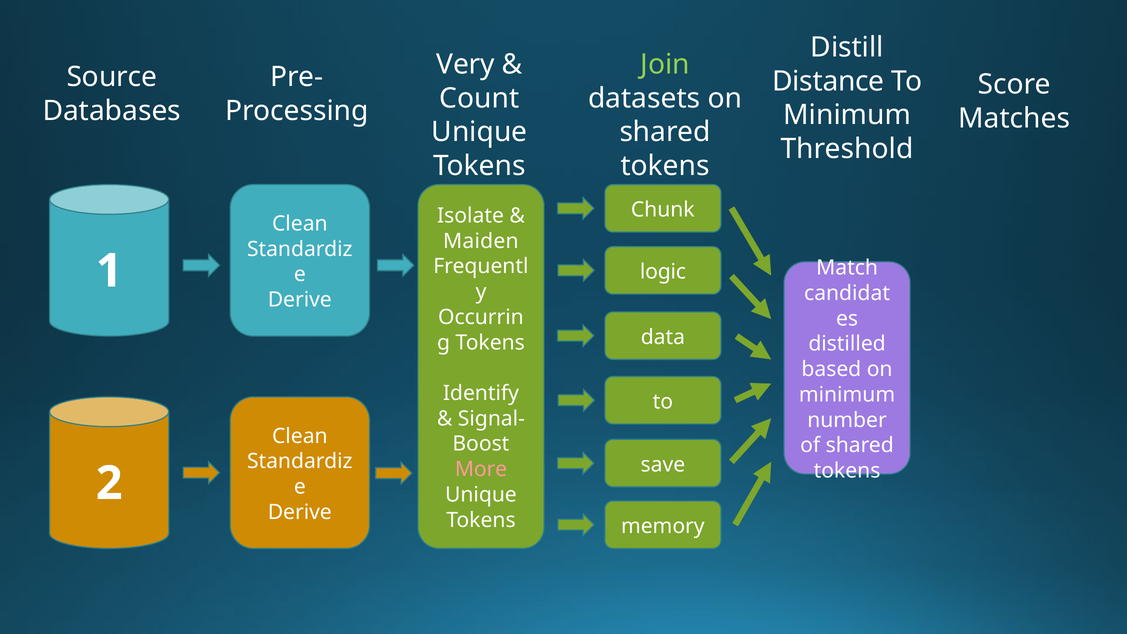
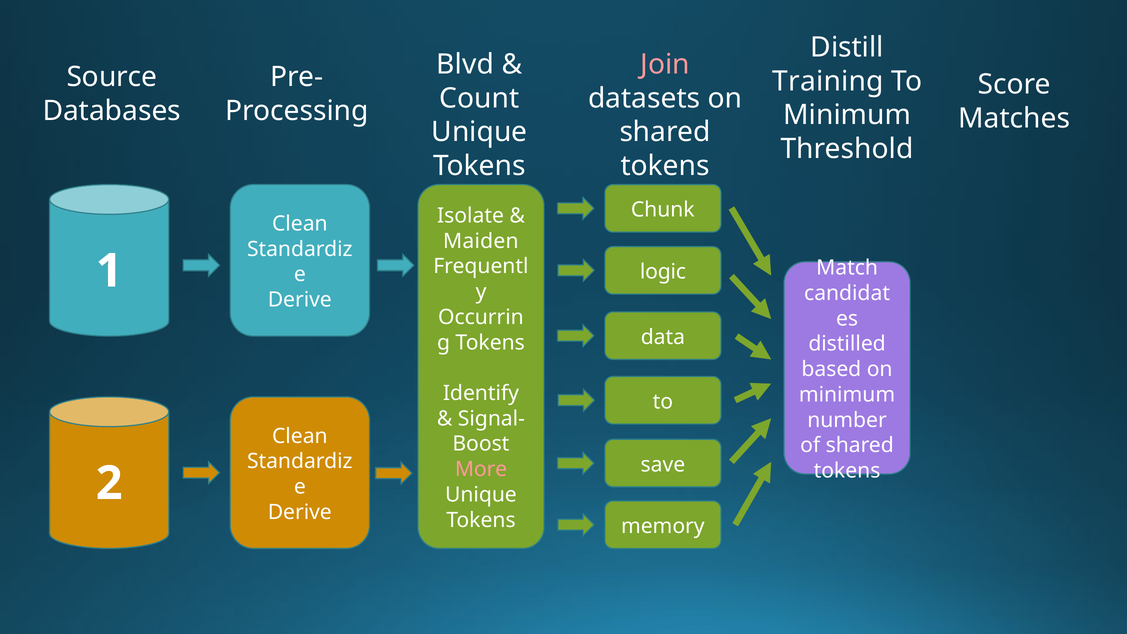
Very: Very -> Blvd (465, 65)
Join colour: light green -> pink (665, 65)
Distance: Distance -> Training (828, 81)
